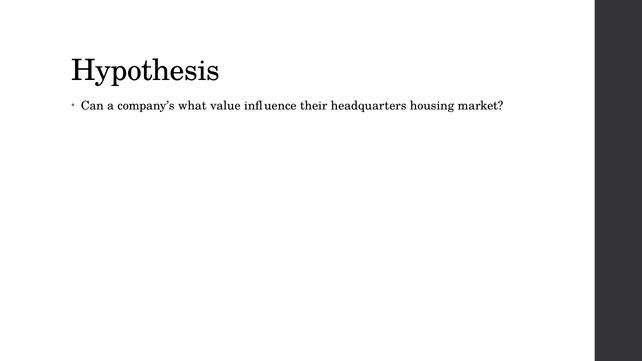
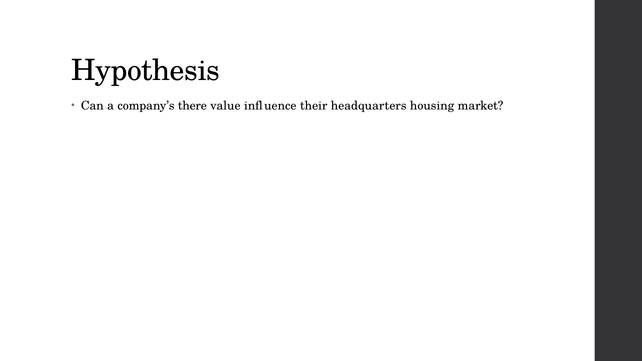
what: what -> there (192, 106)
